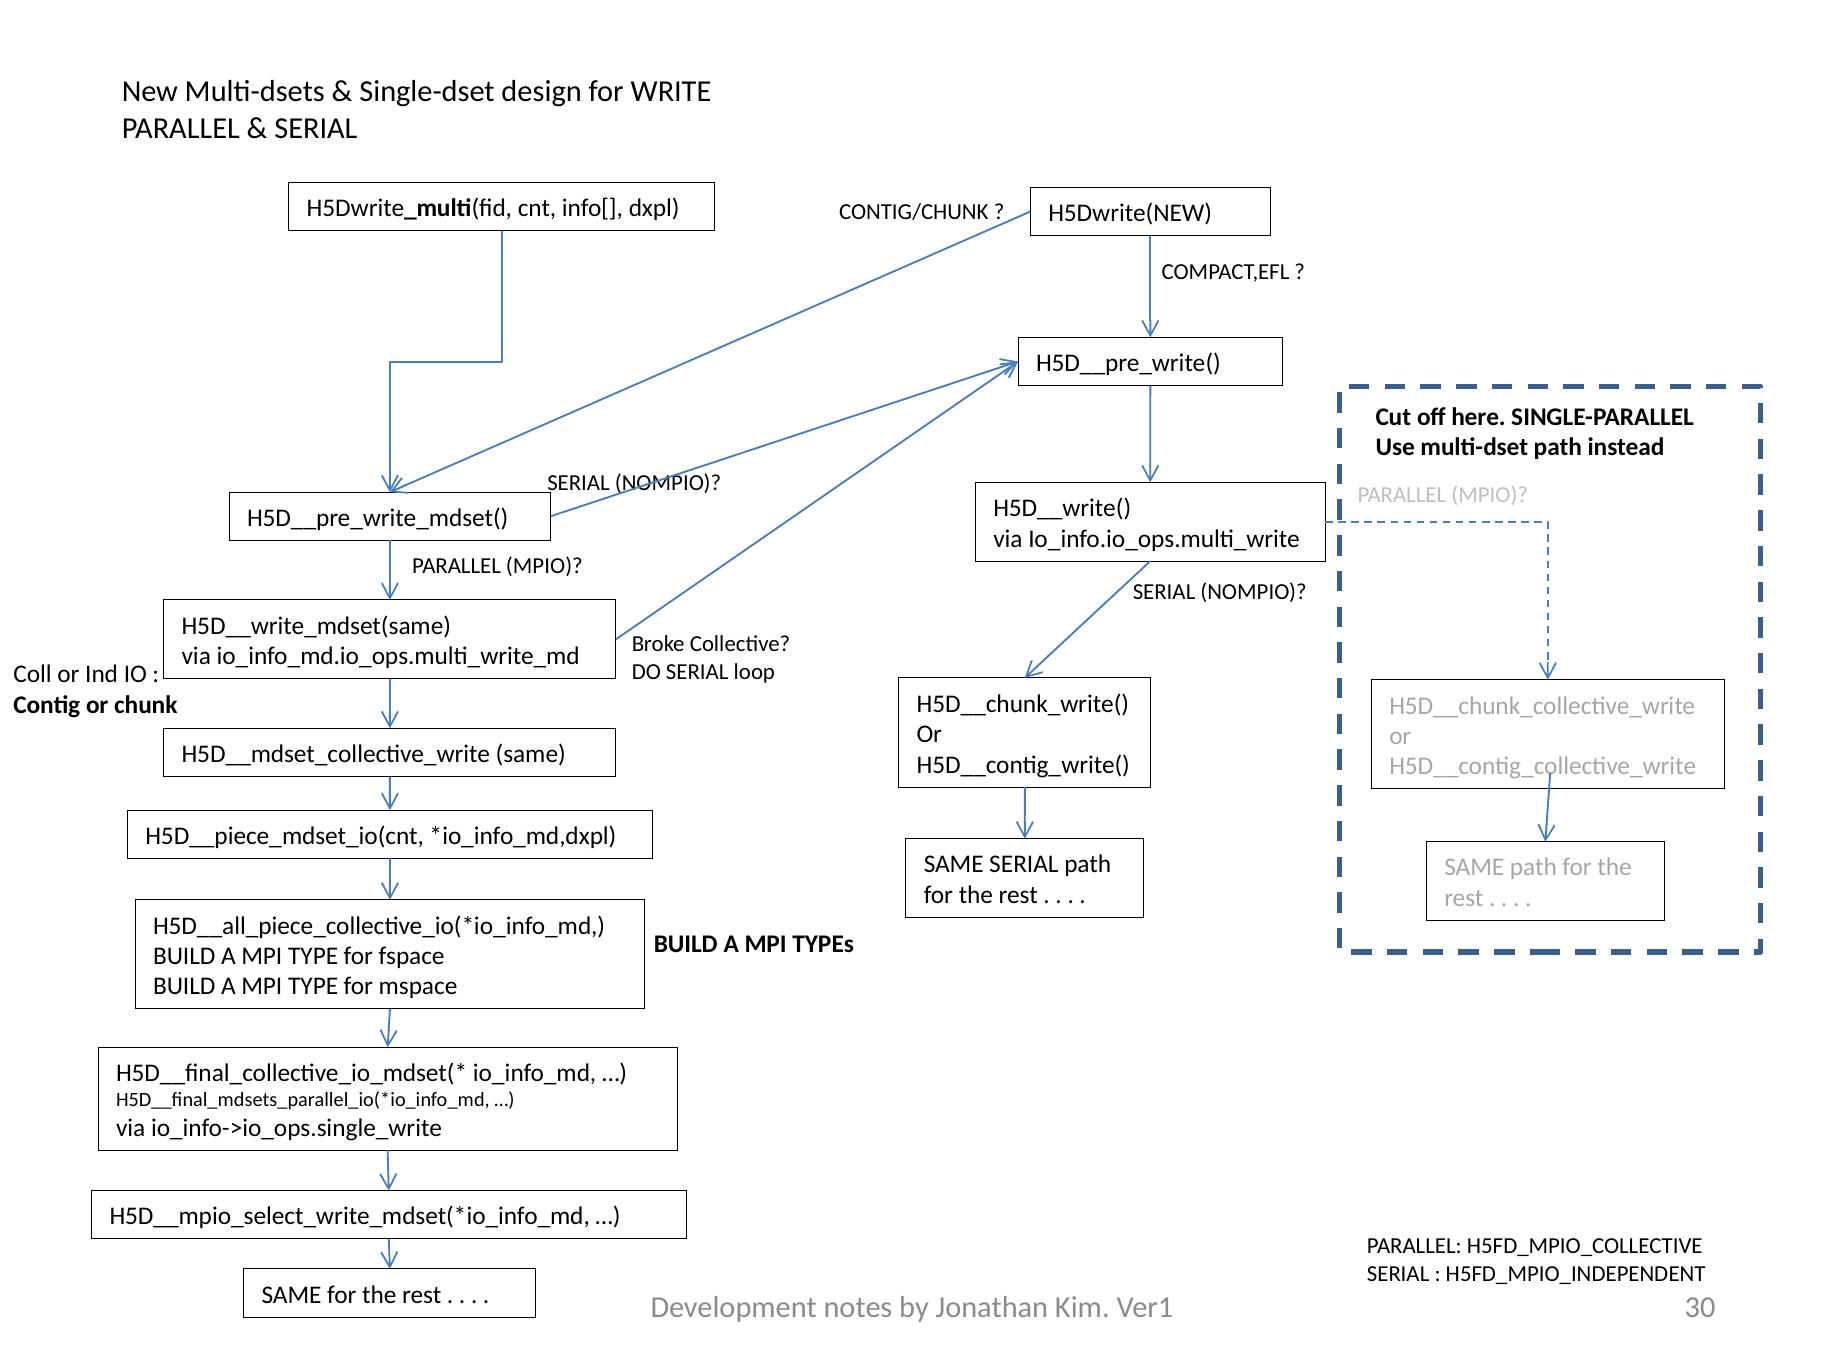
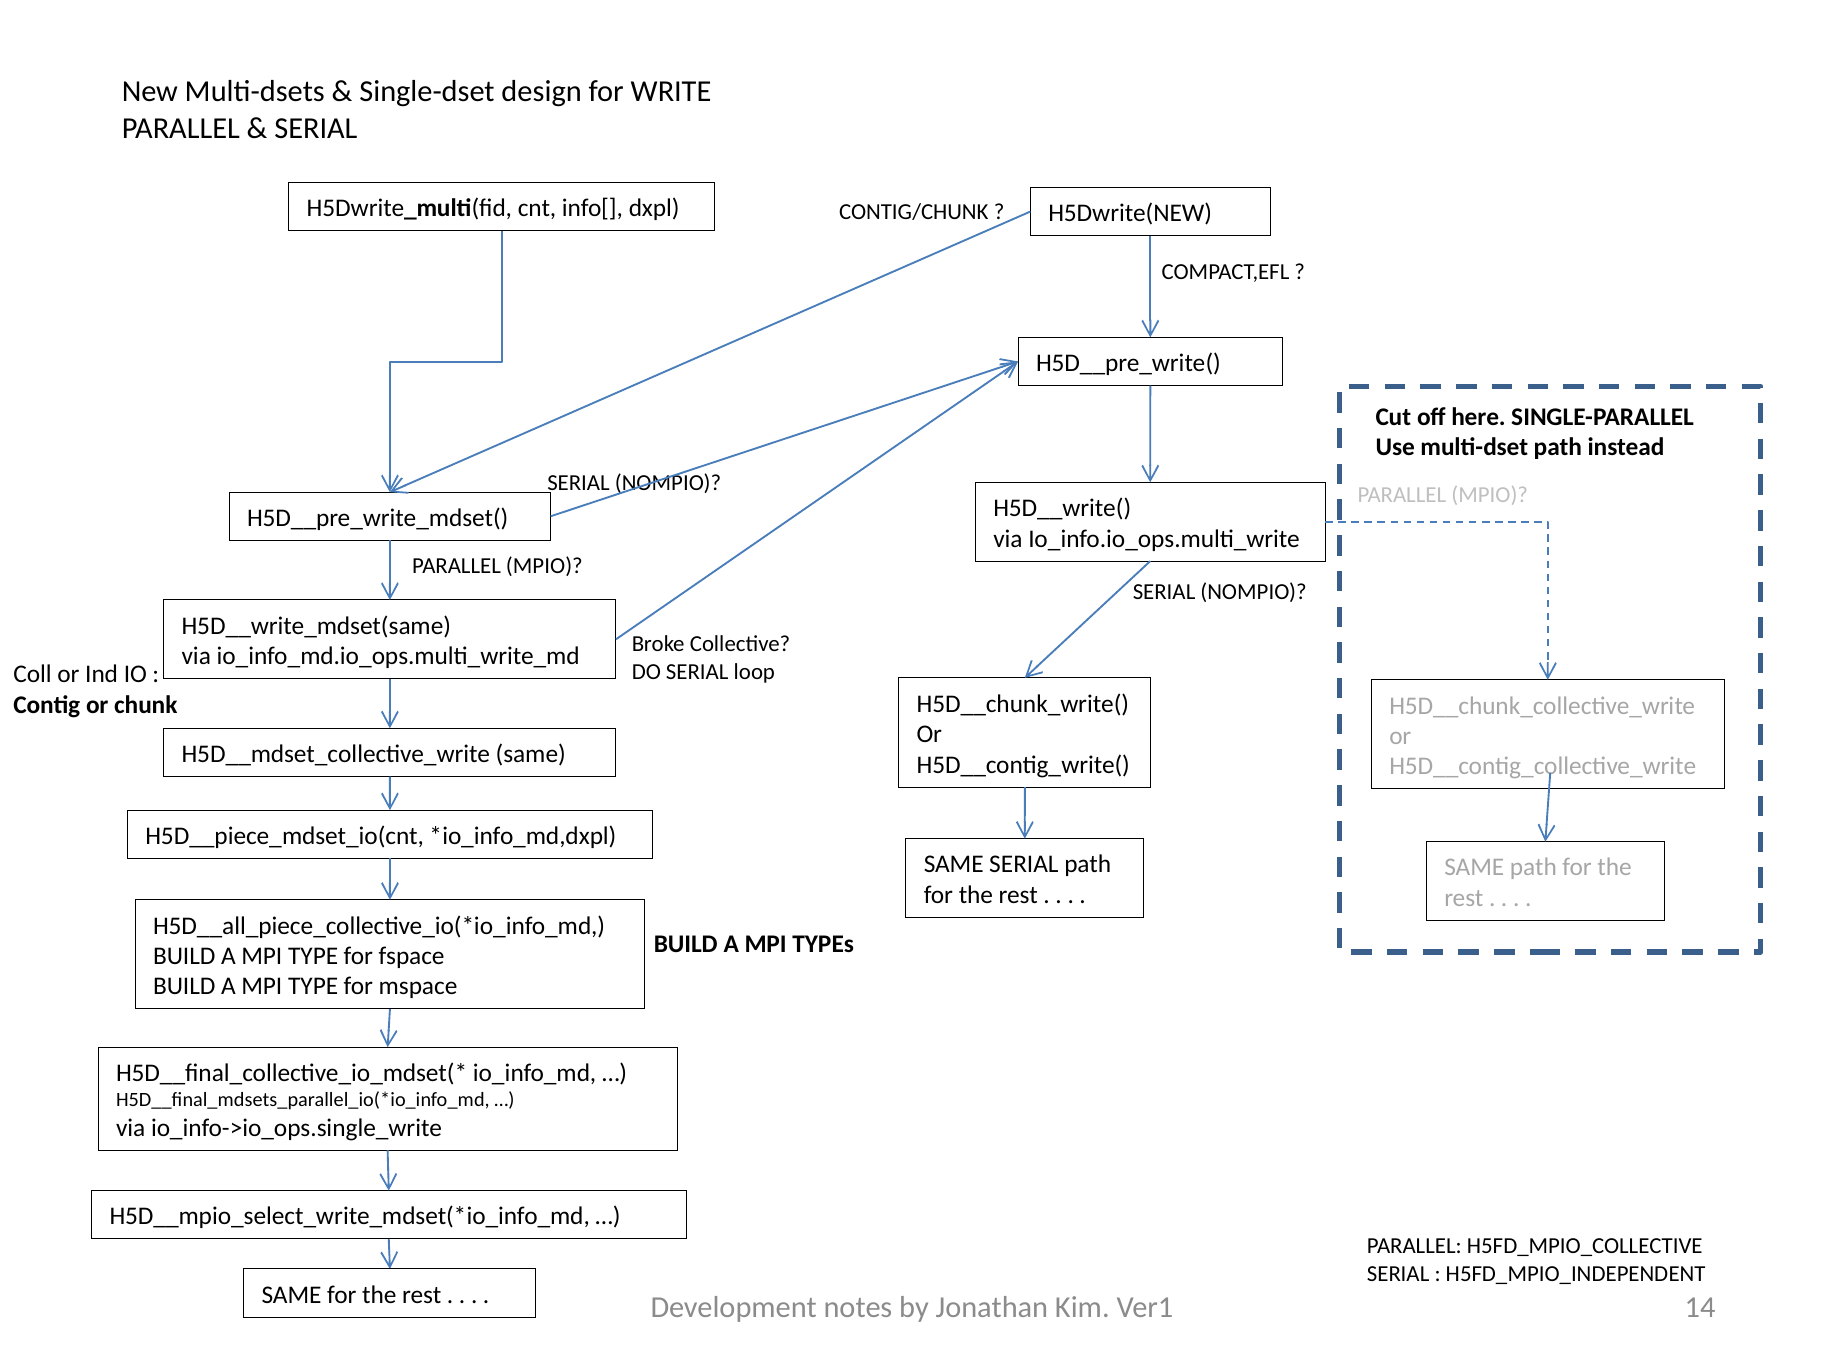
30: 30 -> 14 (1700, 1307)
